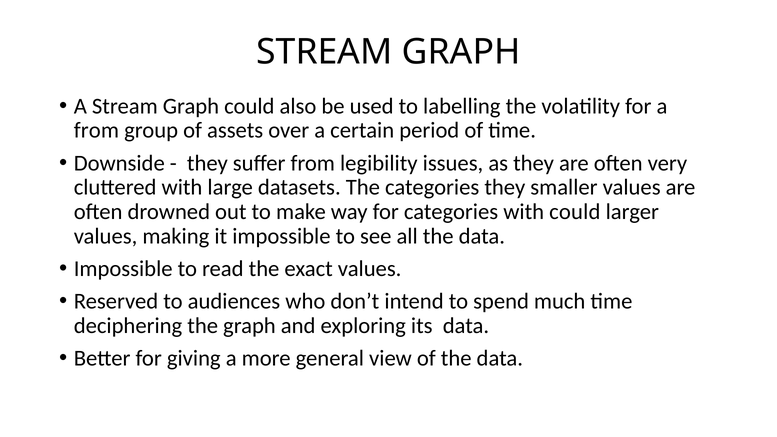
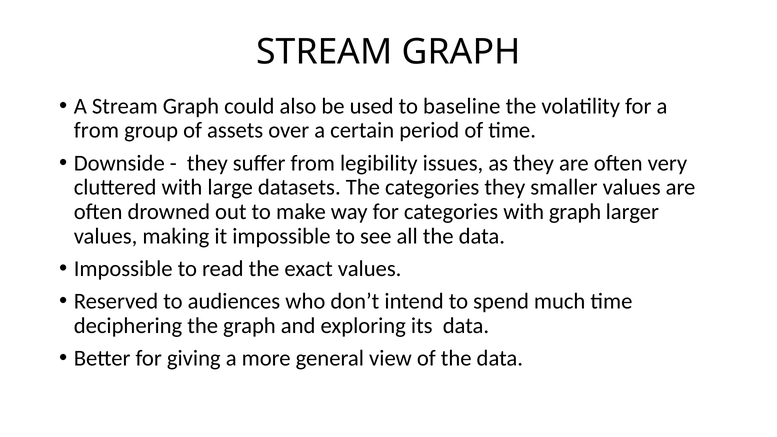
labelling: labelling -> baseline (462, 106)
with could: could -> graph (575, 212)
